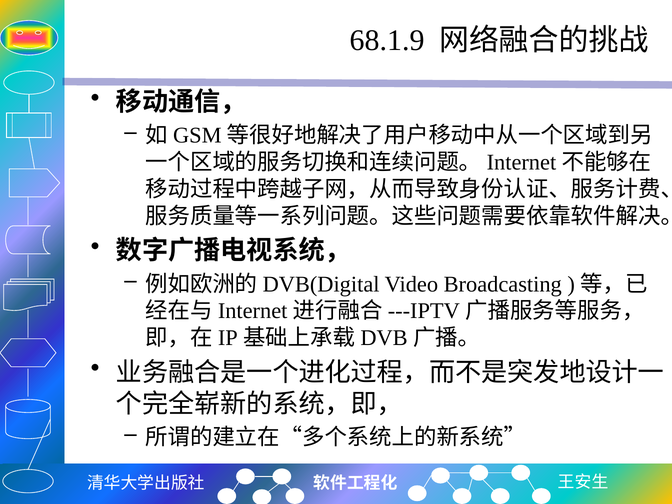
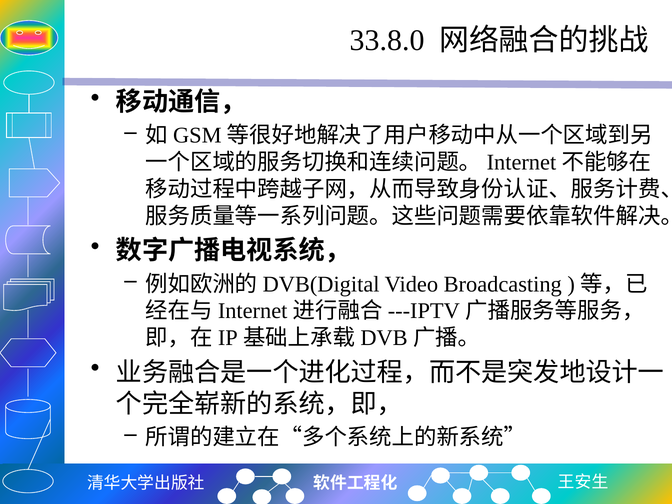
68.1.9: 68.1.9 -> 33.8.0 (387, 40)
